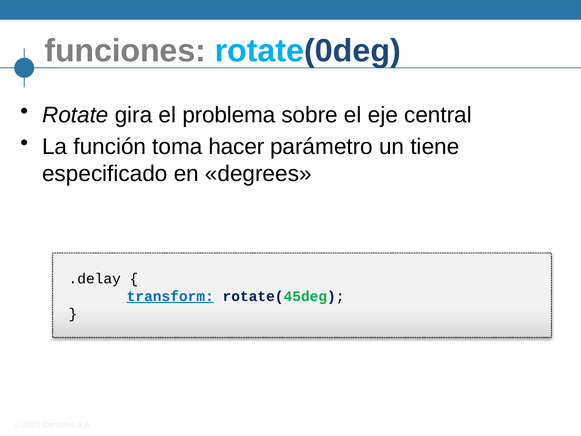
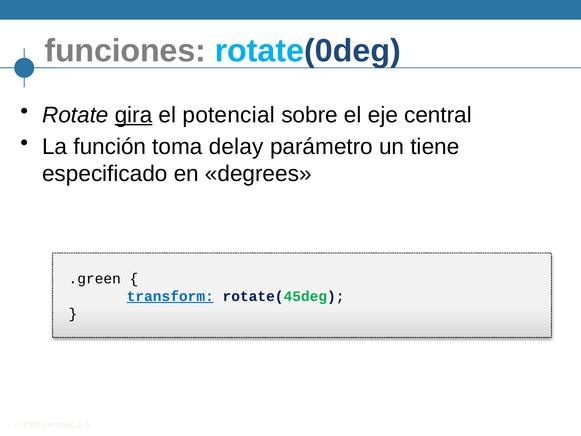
gira underline: none -> present (134, 115)
problema: problema -> potencial (229, 115)
hacer: hacer -> delay (236, 147)
.delay: .delay -> .green (95, 279)
